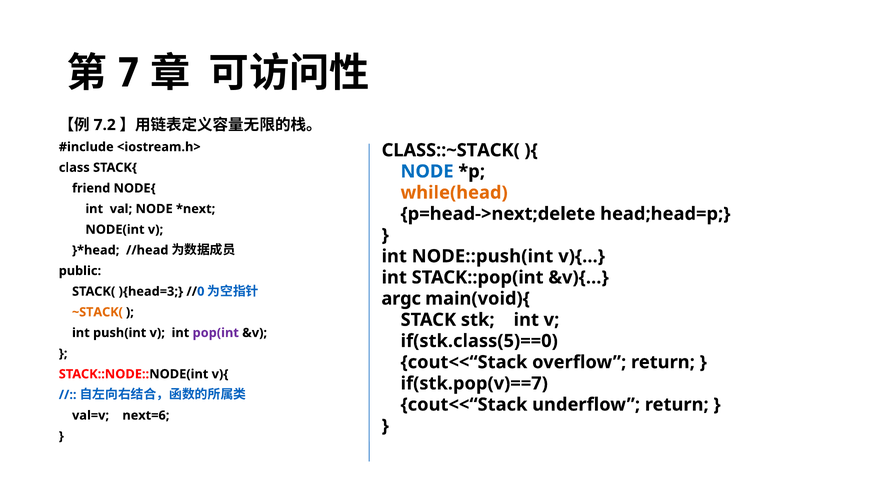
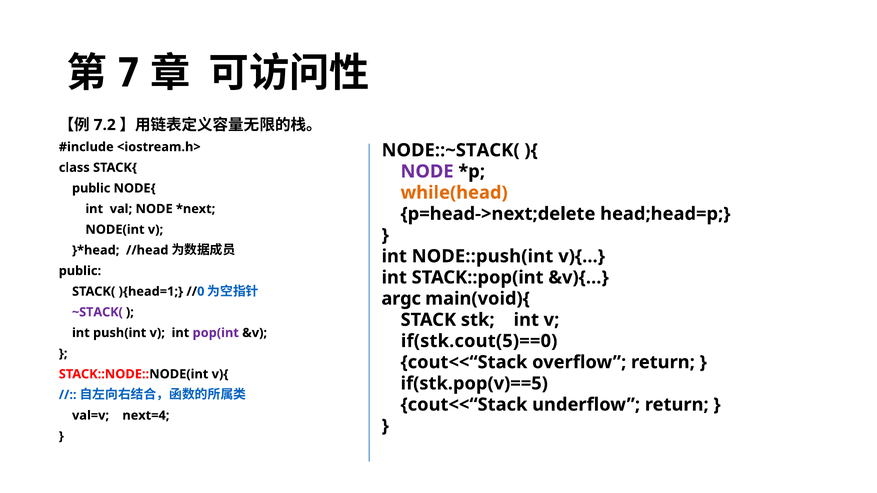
CLASS::~STACK(: CLASS::~STACK( -> NODE::~STACK( (451, 150)
NODE colour: blue -> purple (427, 172)
friend: friend -> public (91, 188)
){head=3: ){head=3 -> ){head=1 (151, 292)
~STACK( colour: orange -> purple (97, 312)
if(stk.class(5)==0: if(stk.class(5)==0 -> if(stk.cout(5)==0 (479, 341)
if(stk.pop(v)==7: if(stk.pop(v)==7 -> if(stk.pop(v)==5 (474, 384)
next=6: next=6 -> next=4 (146, 416)
